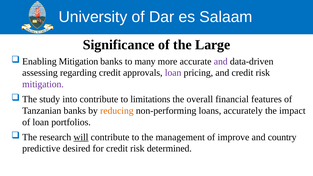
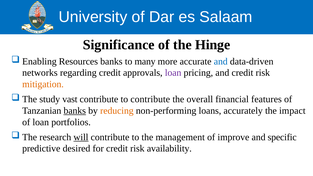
Large: Large -> Hinge (213, 45)
Mitigation: Mitigation -> Resources (78, 61)
and colour: purple -> blue (221, 61)
assessing: assessing -> networks (40, 73)
mitigation colour: purple -> orange (43, 84)
into: into -> vast (70, 99)
to limitations: limitations -> contribute (150, 99)
banks underline: none -> present (75, 111)
country: country -> specific (282, 137)
determined: determined -> availability (169, 149)
